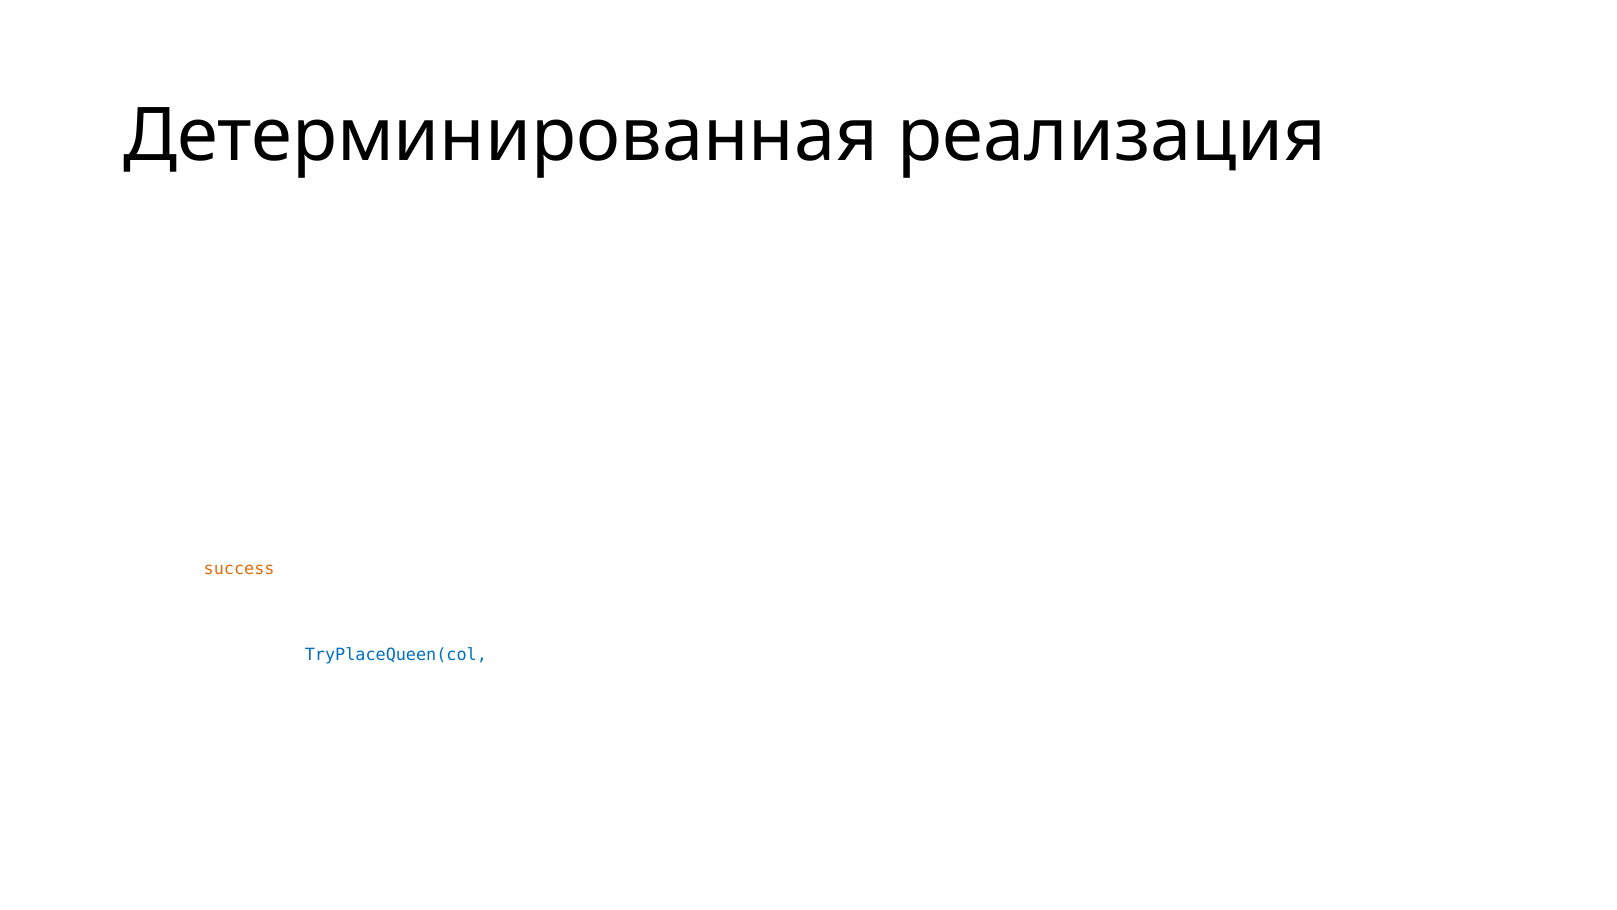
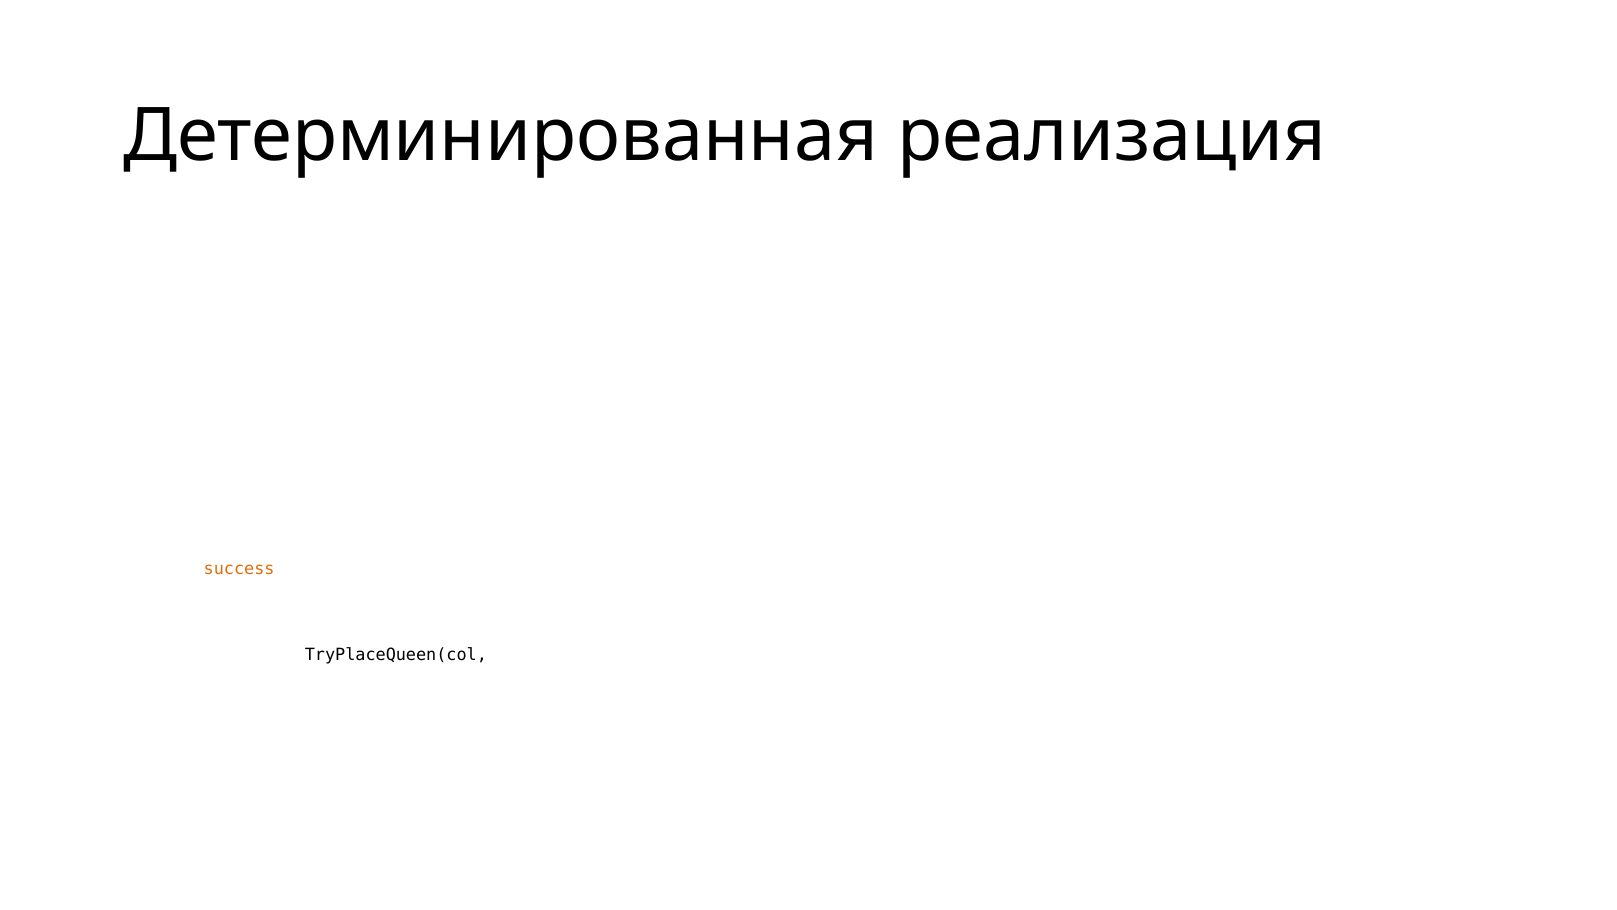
TryPlaceQueen(col colour: blue -> black (396, 654)
